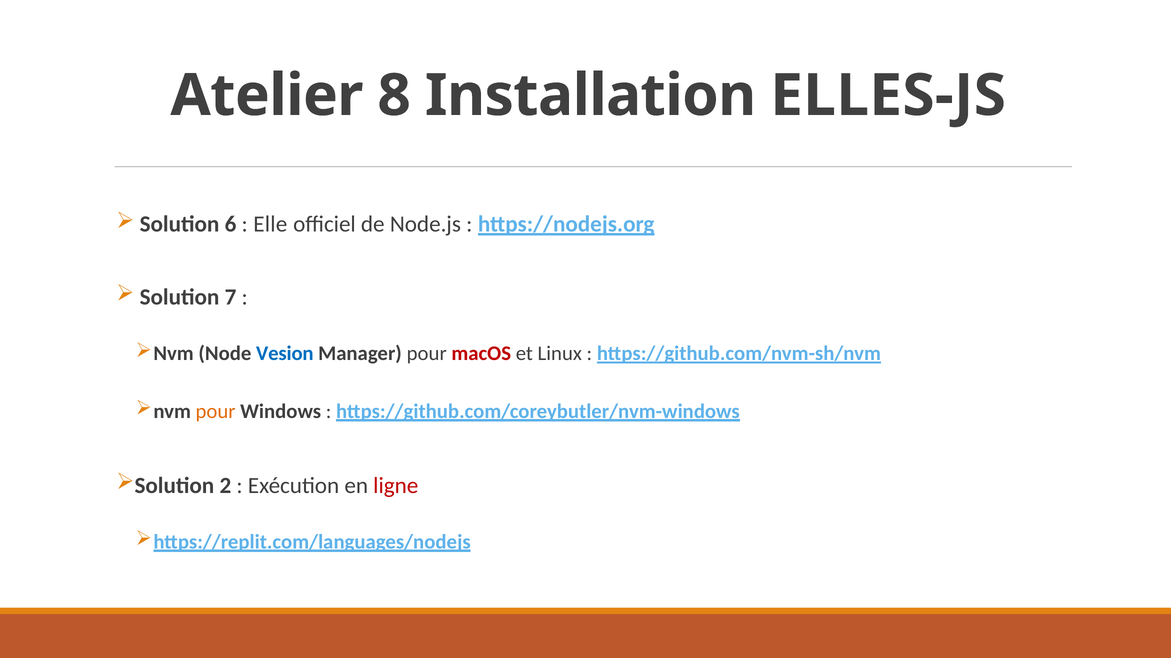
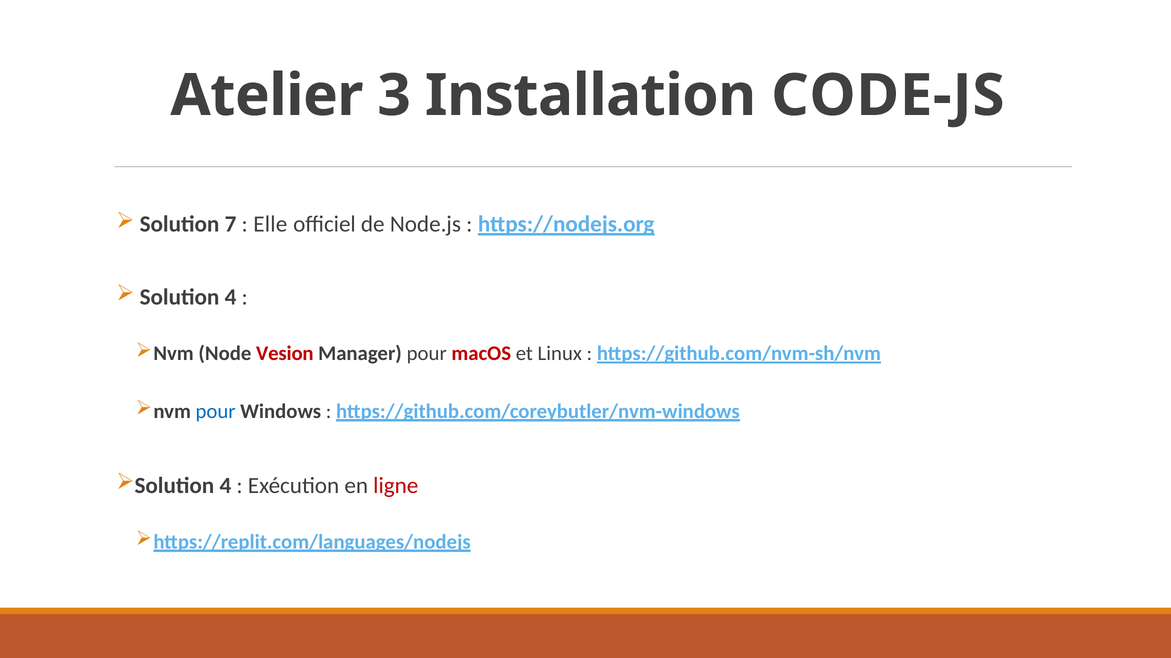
8: 8 -> 3 (394, 96)
ELLES-JS: ELLES-JS -> CODE-JS (888, 96)
6: 6 -> 7 (231, 224)
7: 7 -> 4 (231, 297)
Vesion colour: blue -> red (285, 354)
pour colour: orange -> blue (216, 412)
2: 2 -> 4 (225, 486)
